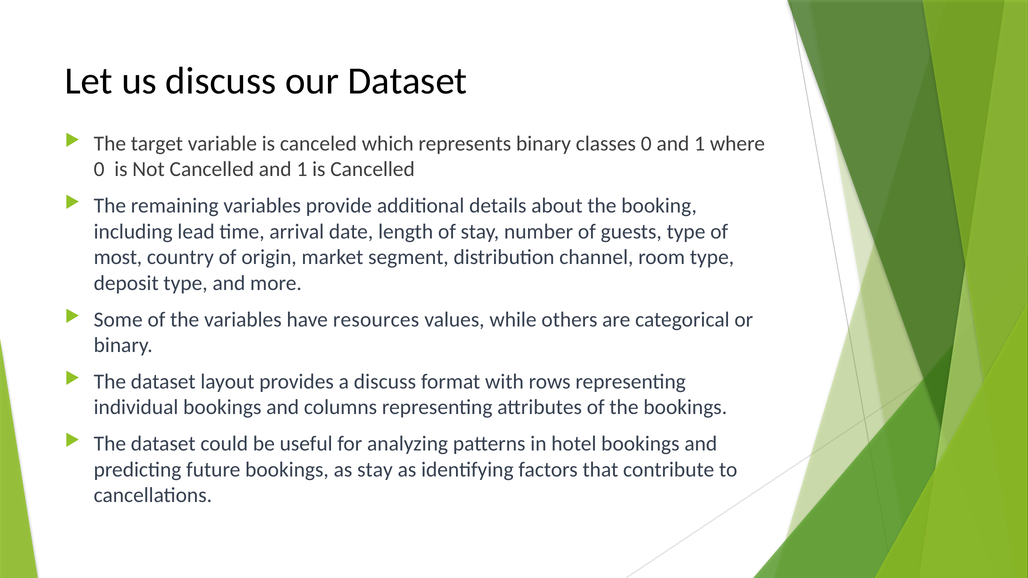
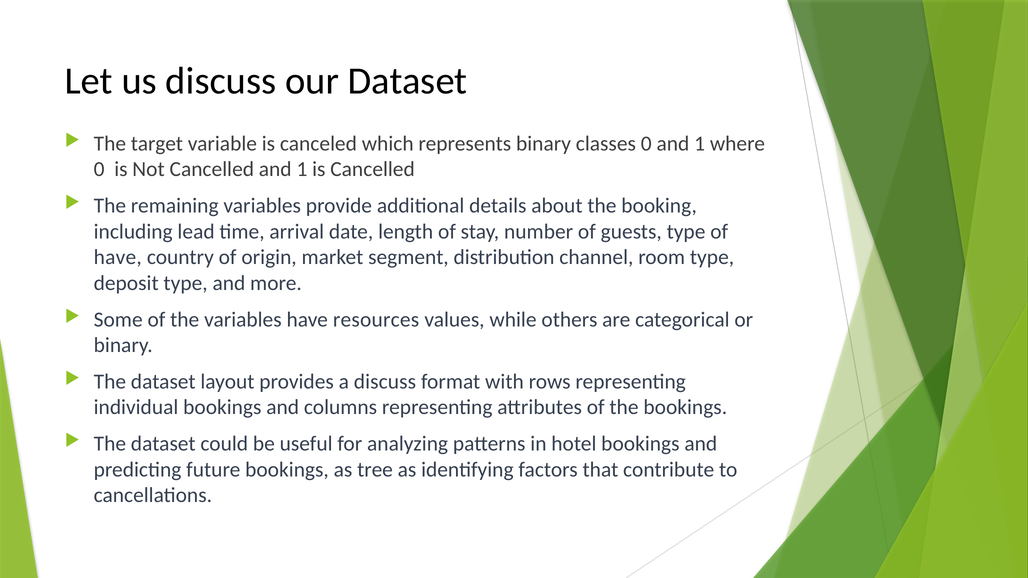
most: most -> have (118, 257)
as stay: stay -> tree (375, 470)
